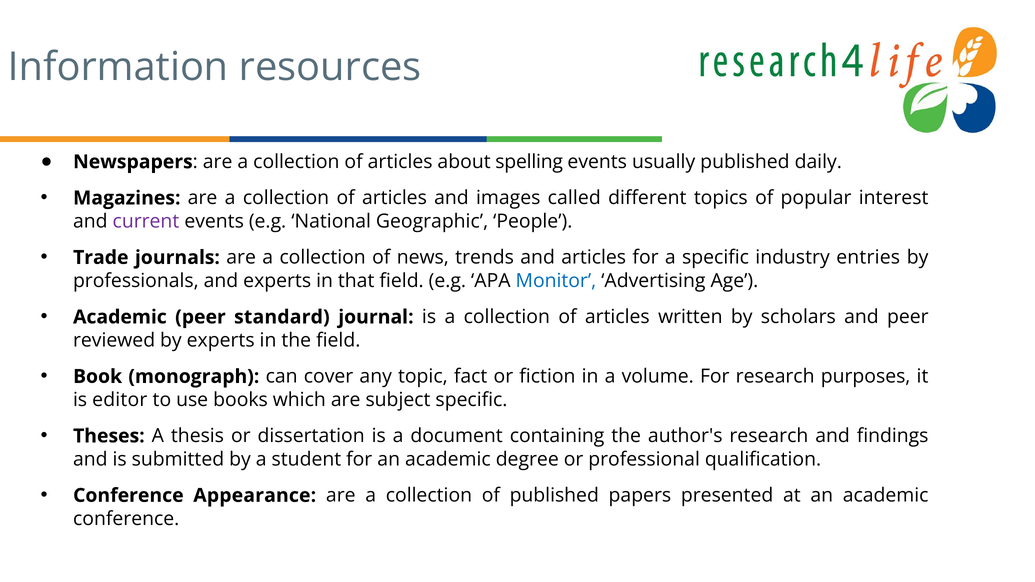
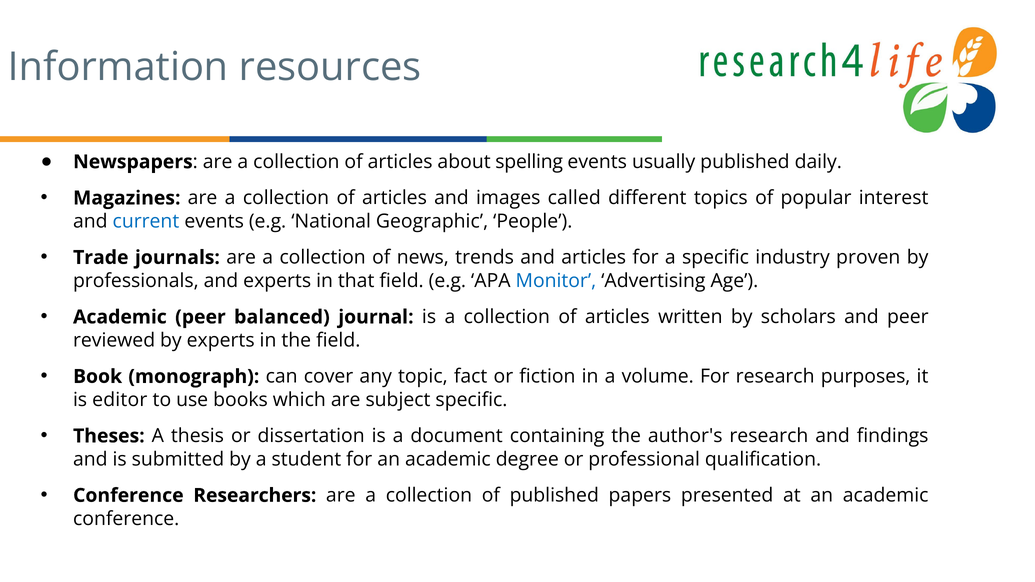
current colour: purple -> blue (146, 221)
entries: entries -> proven (868, 258)
standard: standard -> balanced (282, 317)
Appearance: Appearance -> Researchers (255, 496)
